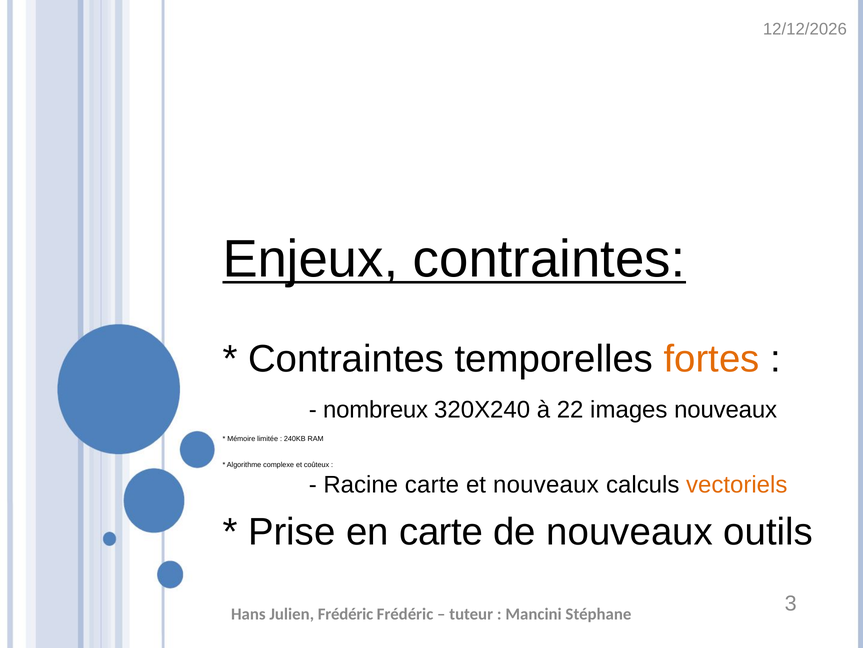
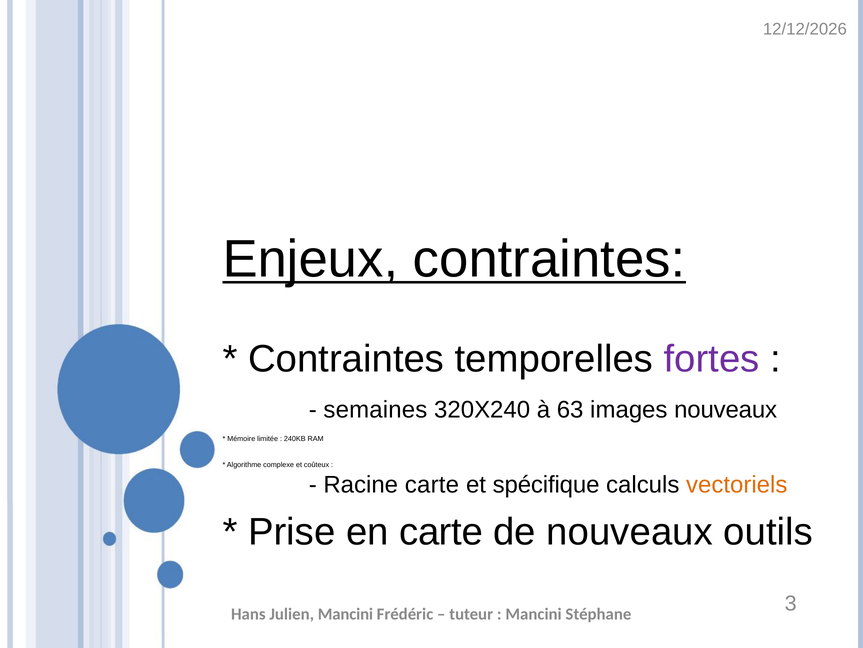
fortes colour: orange -> purple (712, 359)
nombreux: nombreux -> semaines (375, 409)
22: 22 -> 63 (570, 409)
et nouveaux: nouveaux -> spécifique (546, 484)
Julien Frédéric: Frédéric -> Mancini (345, 614)
